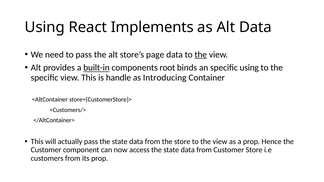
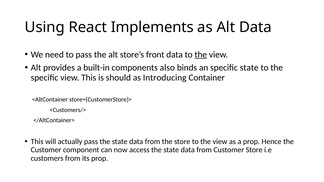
page: page -> front (155, 55)
built-in underline: present -> none (96, 68)
root: root -> also (167, 68)
specific using: using -> state (249, 68)
handle: handle -> should (118, 78)
